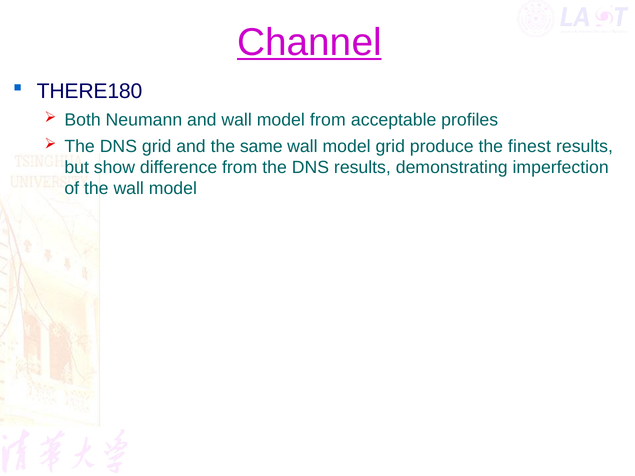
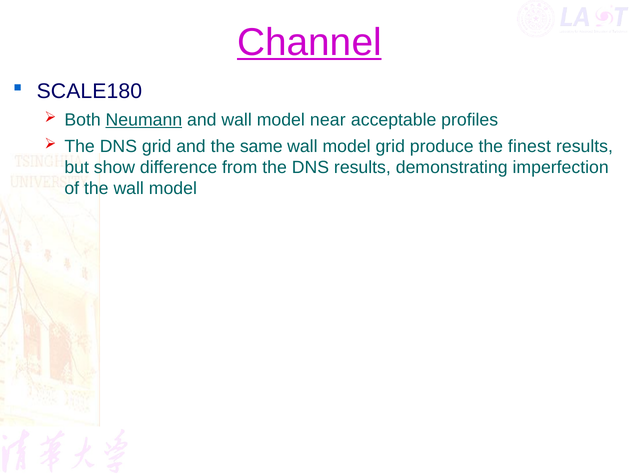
THERE180: THERE180 -> SCALE180 (89, 92)
Neumann underline: none -> present (144, 120)
model from: from -> near (328, 120)
